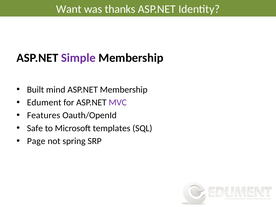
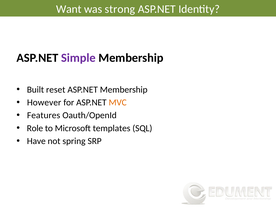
thanks: thanks -> strong (120, 9)
mind: mind -> reset (56, 90)
Edument: Edument -> However (44, 102)
MVC colour: purple -> orange (118, 102)
Safe: Safe -> Role (35, 128)
Page: Page -> Have (36, 141)
